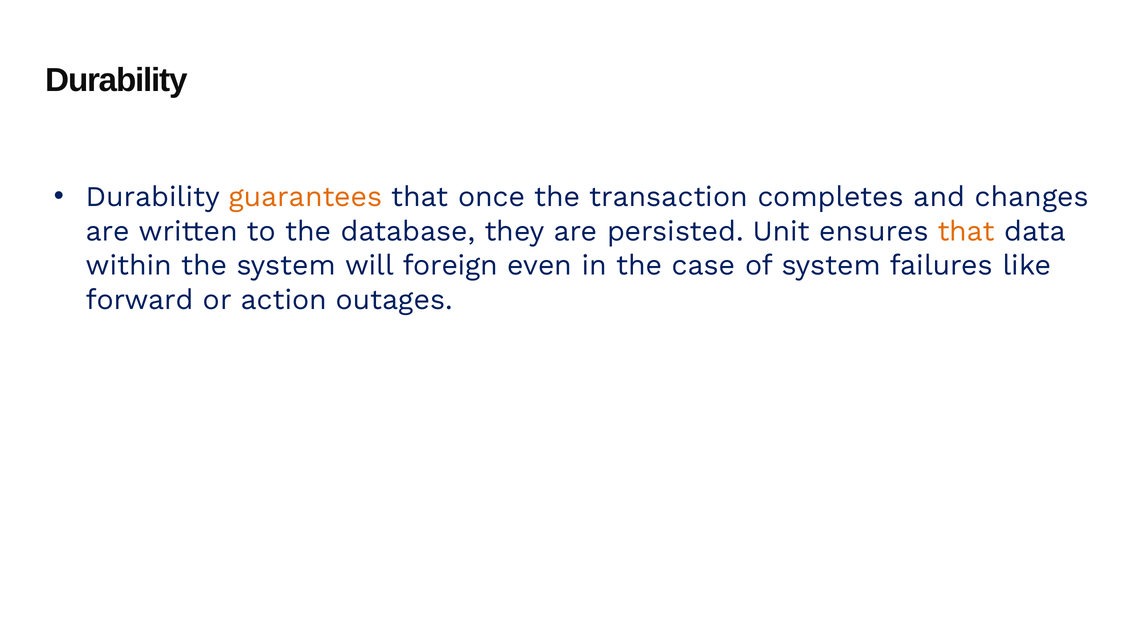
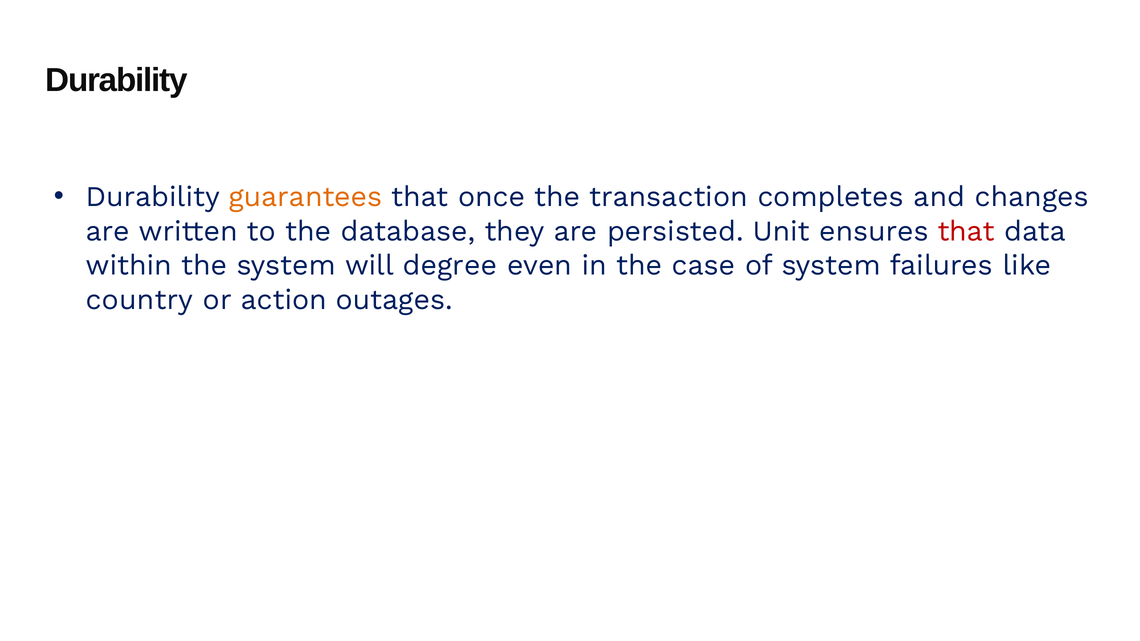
that colour: orange -> red (966, 231)
foreign: foreign -> degree (450, 266)
forward: forward -> country (139, 300)
